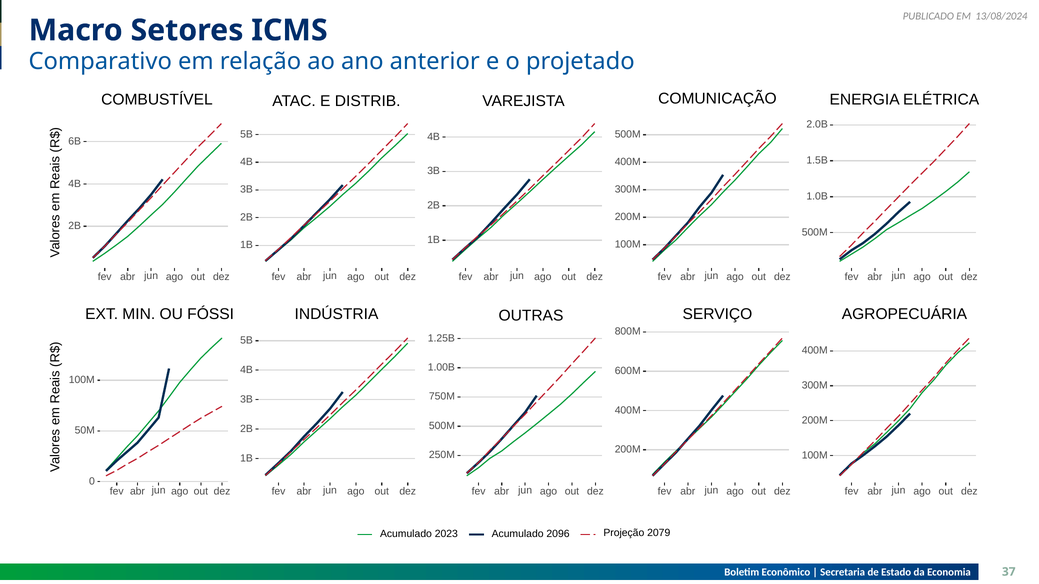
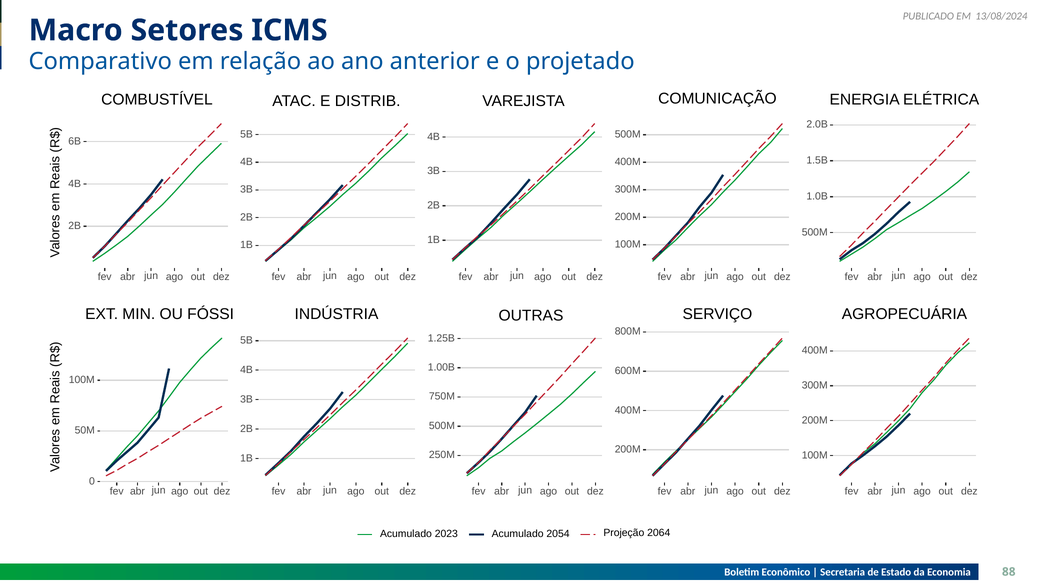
2096: 2096 -> 2054 (558, 534)
2079: 2079 -> 2064 (659, 533)
37: 37 -> 88 (1009, 572)
